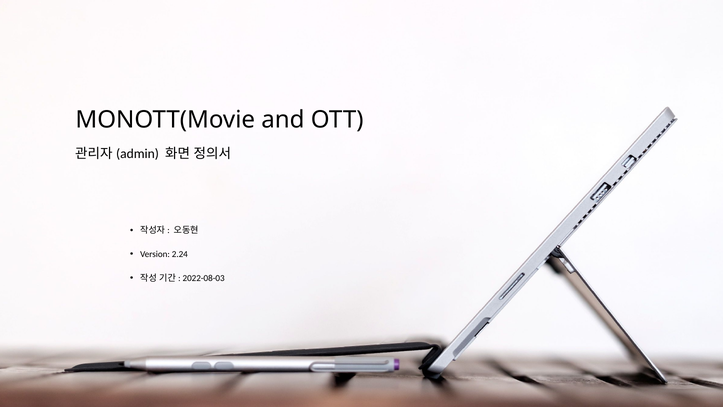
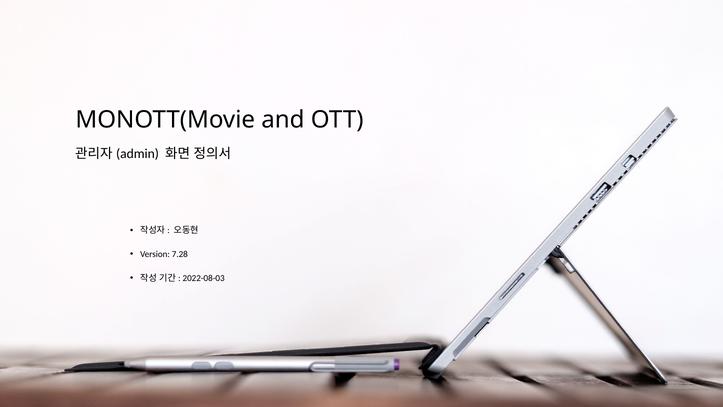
2.24: 2.24 -> 7.28 (180, 254)
